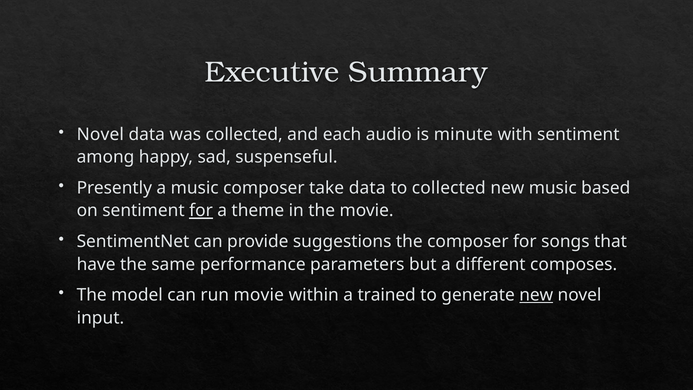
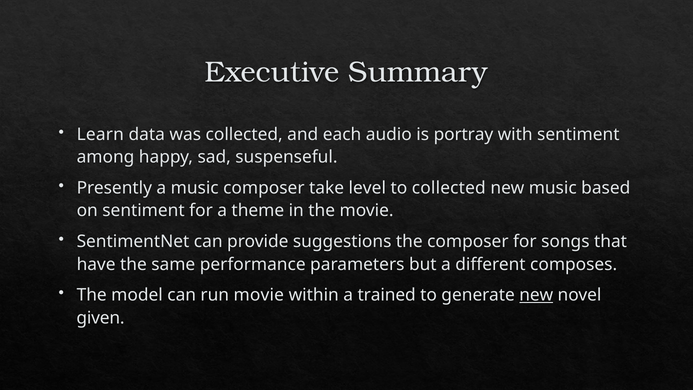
Novel: Novel -> Learn (100, 134)
minute: minute -> portray (463, 134)
take data: data -> level (367, 188)
for underline: present -> none (201, 211)
input: input -> given (101, 318)
